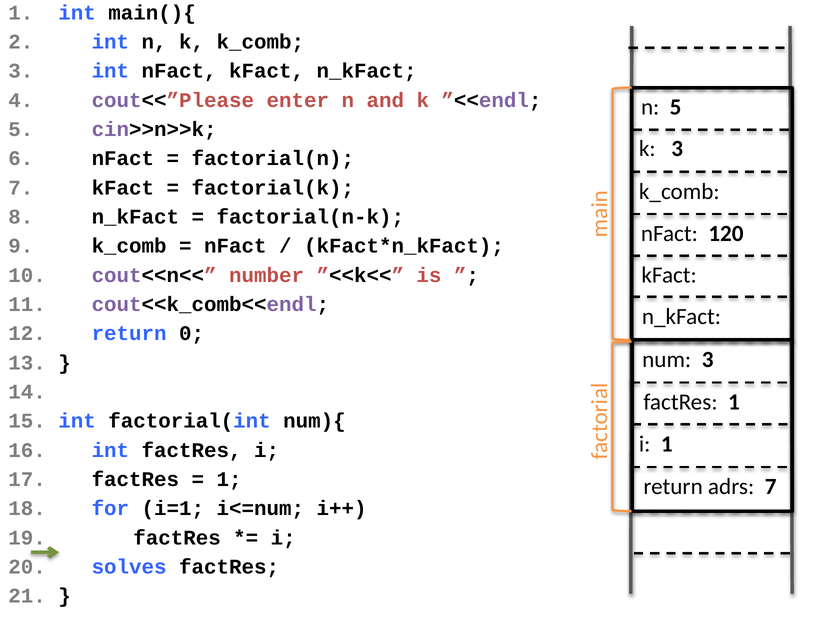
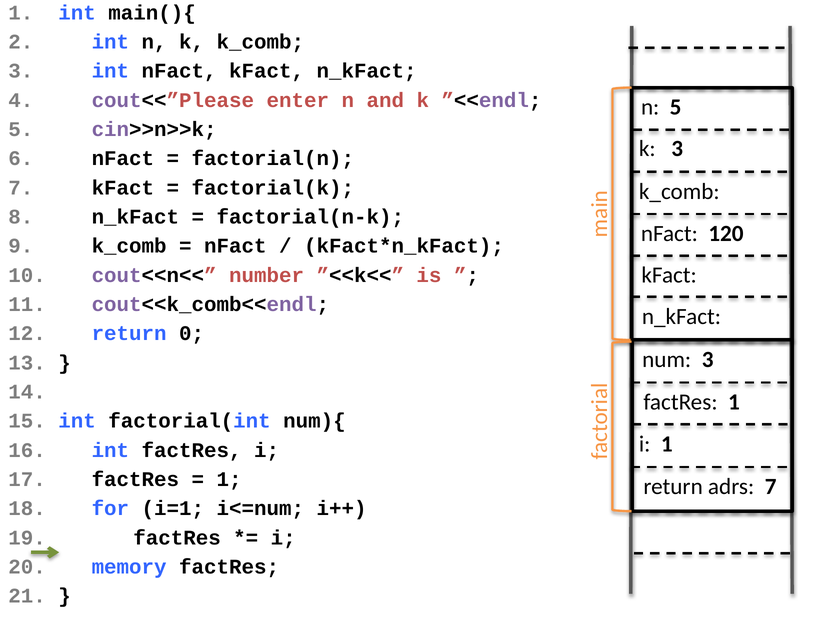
solves: solves -> memory (129, 567)
